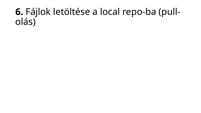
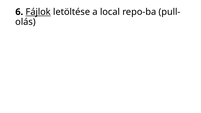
Fájlok underline: none -> present (38, 12)
